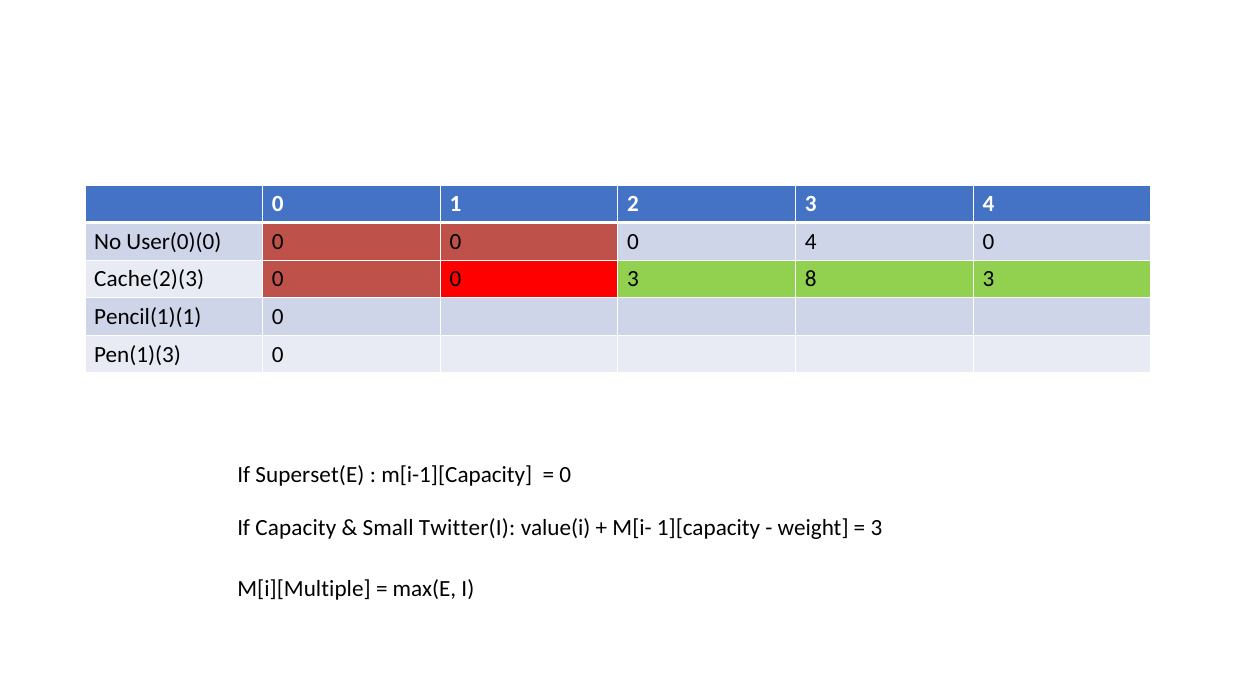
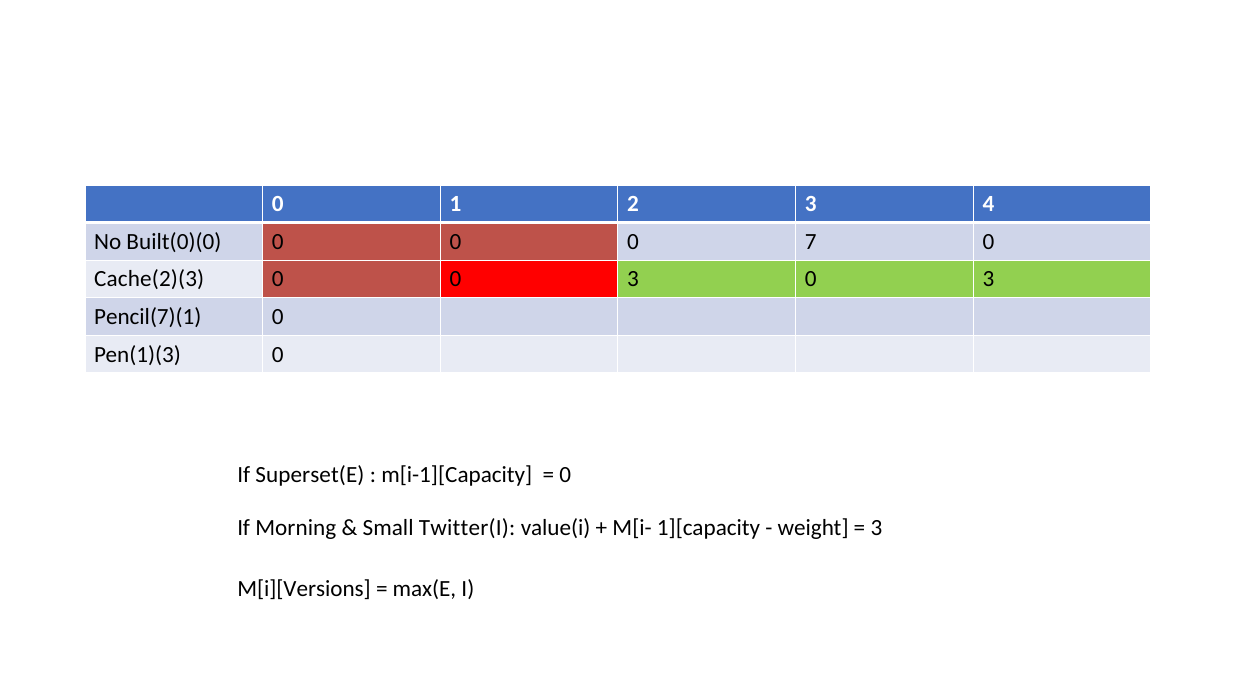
User(0)(0: User(0)(0 -> Built(0)(0 (174, 242)
0 4: 4 -> 7 (811, 242)
3 8: 8 -> 0 (811, 279)
Pencil(1)(1: Pencil(1)(1 -> Pencil(7)(1 (148, 317)
Capacity: Capacity -> Morning (296, 528)
M[i][Multiple: M[i][Multiple -> M[i][Versions (304, 589)
